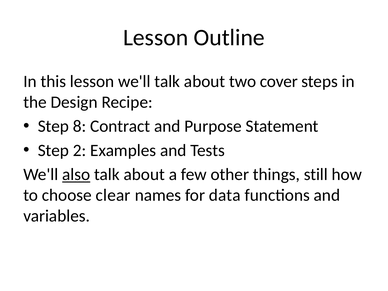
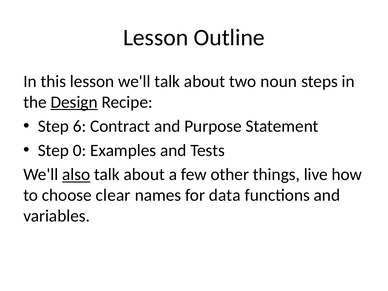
cover: cover -> noun (279, 81)
Design underline: none -> present (74, 102)
8: 8 -> 6 (80, 126)
2: 2 -> 0 (80, 150)
still: still -> live (316, 175)
